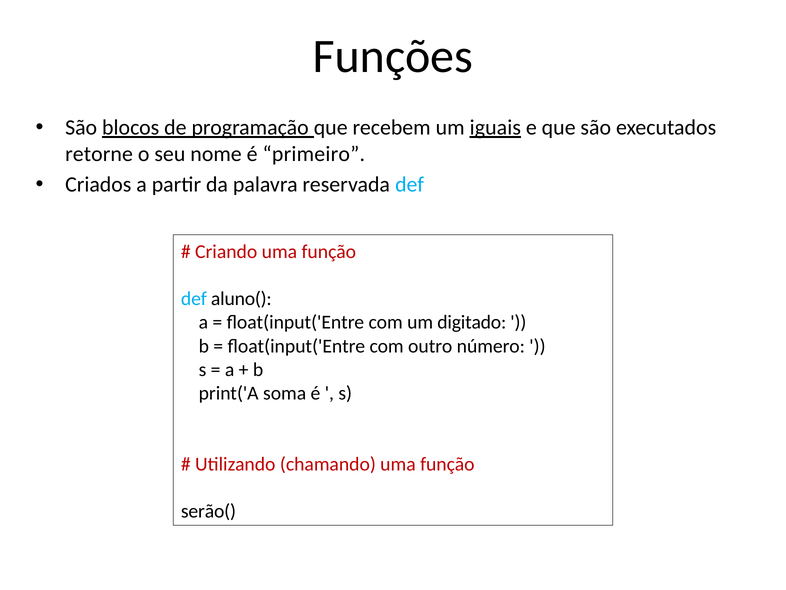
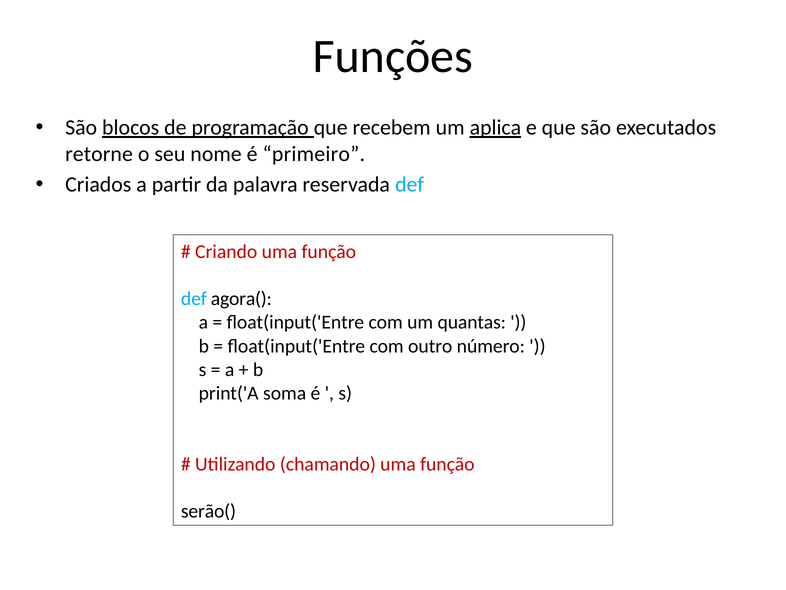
iguais: iguais -> aplica (495, 128)
aluno(: aluno( -> agora( (241, 299)
digitado: digitado -> quantas (472, 322)
